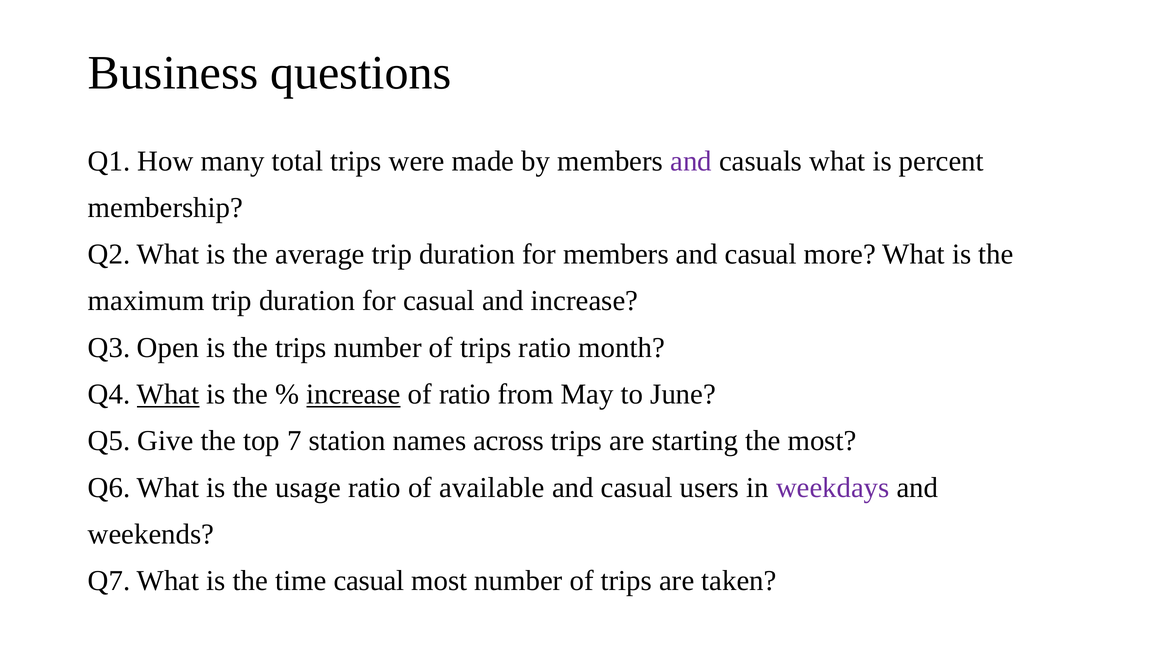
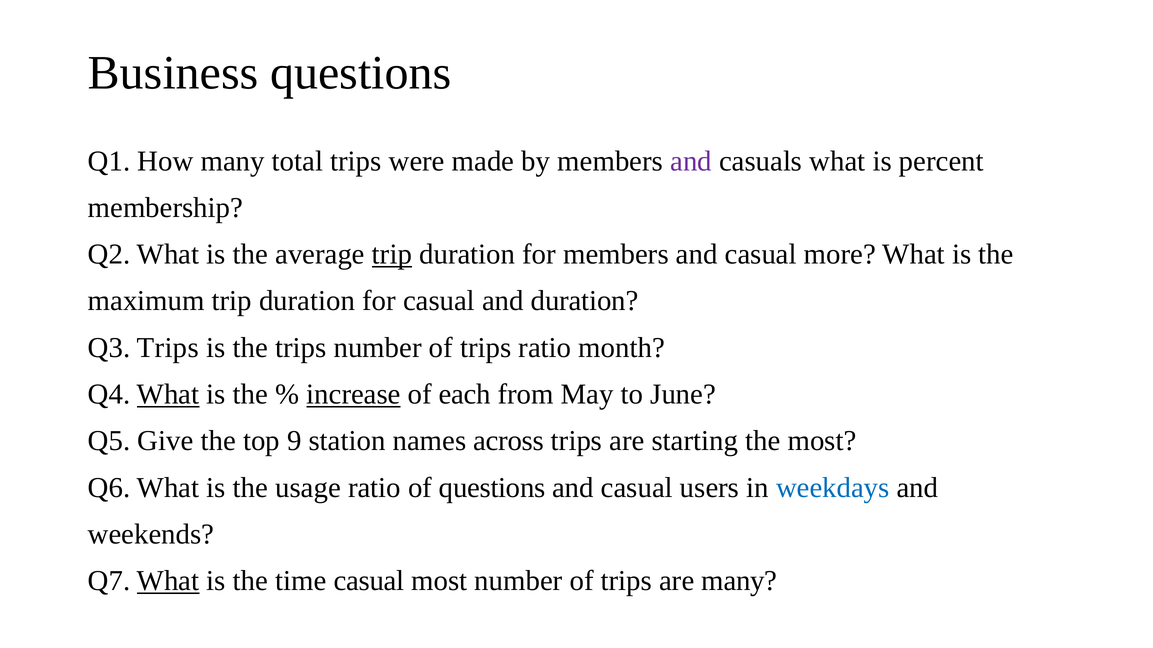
trip underline: none -> present (392, 255)
and increase: increase -> duration (585, 301)
Q3 Open: Open -> Trips (168, 348)
of ratio: ratio -> each (465, 395)
7: 7 -> 9 (294, 441)
of available: available -> questions (492, 488)
weekdays colour: purple -> blue (833, 488)
What underline: none -> present (168, 581)
are taken: taken -> many (739, 581)
